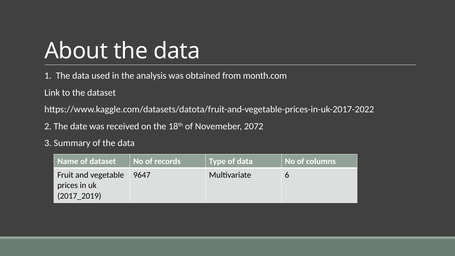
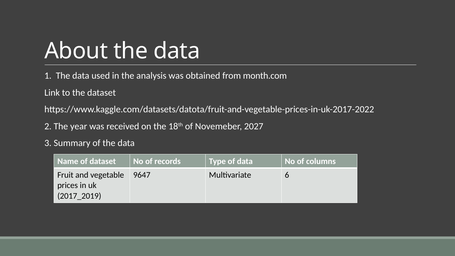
date: date -> year (79, 126)
2072: 2072 -> 2027 (254, 126)
